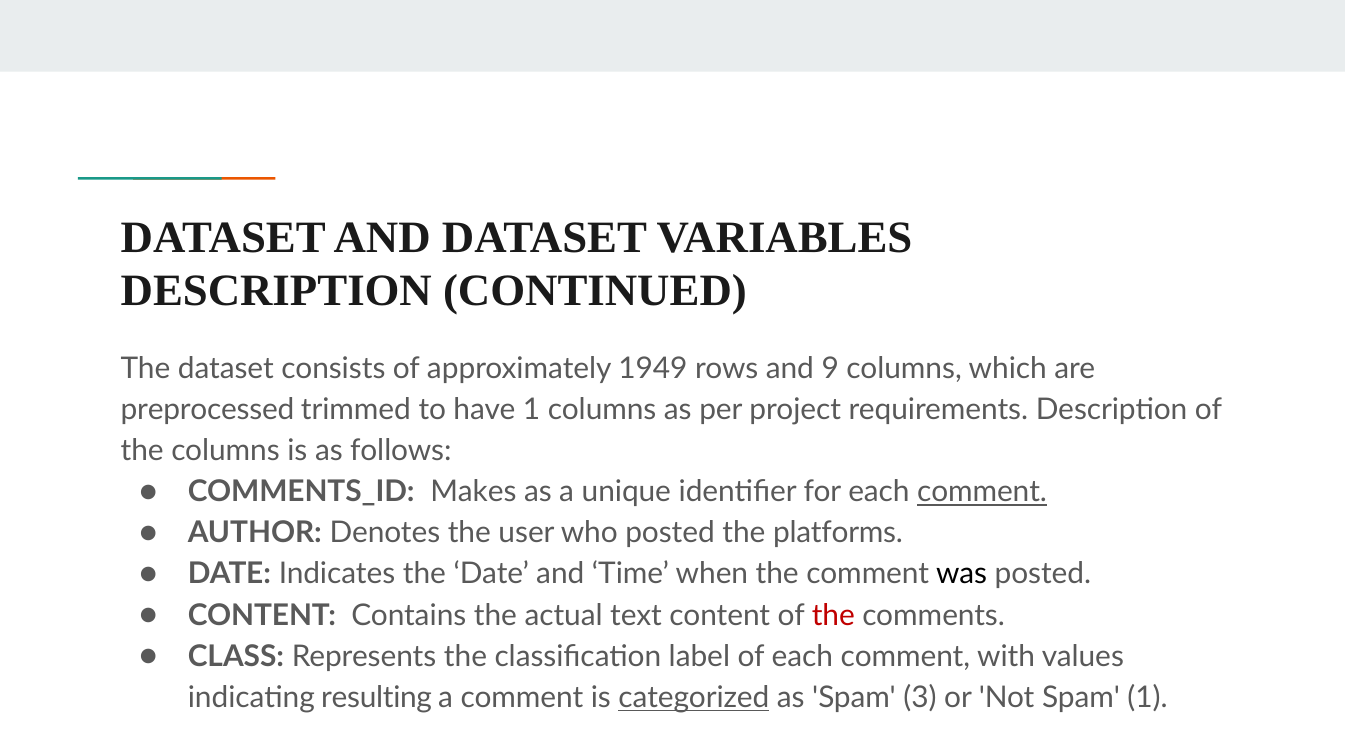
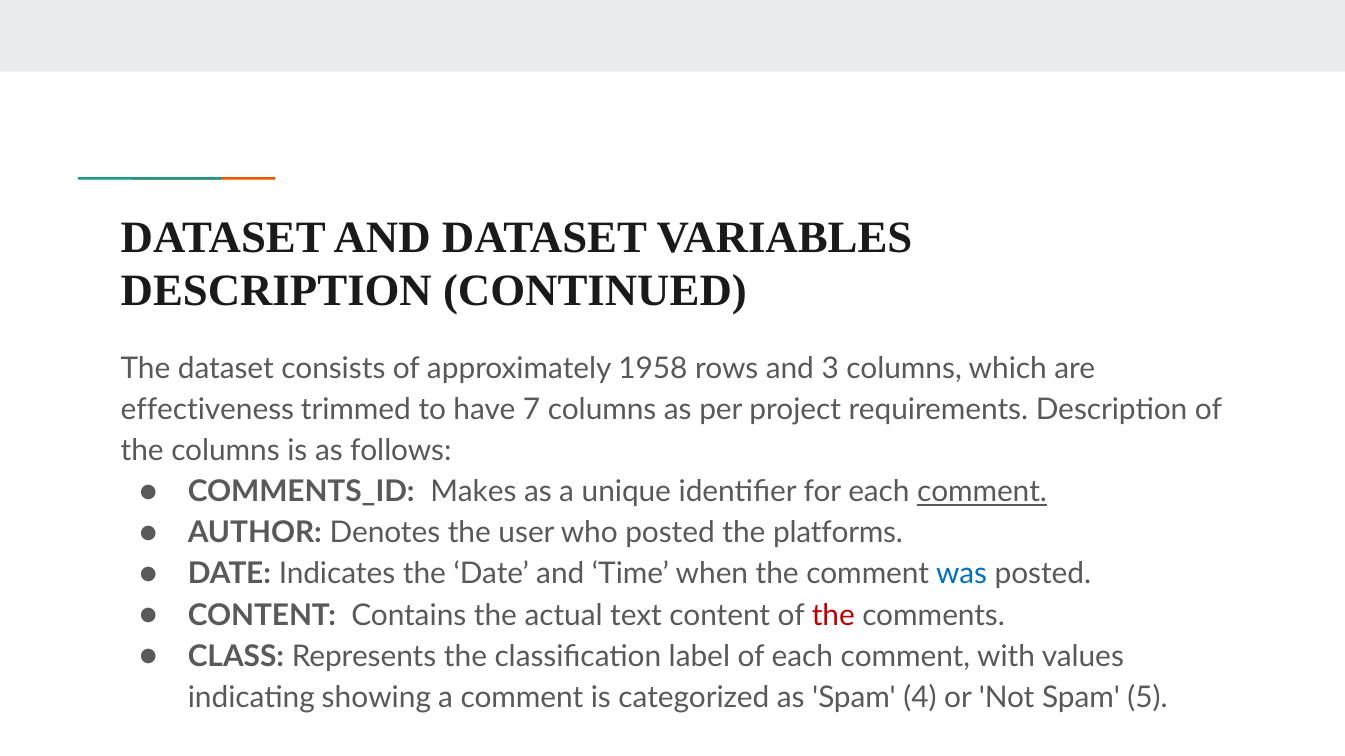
1949: 1949 -> 1958 (653, 369)
9: 9 -> 3 (830, 369)
preprocessed: preprocessed -> effectiveness (207, 410)
have 1: 1 -> 7 (532, 410)
was colour: black -> blue (962, 575)
resulting: resulting -> showing (376, 698)
categorized underline: present -> none (694, 698)
3: 3 -> 4 (920, 698)
Spam 1: 1 -> 5 (1148, 698)
